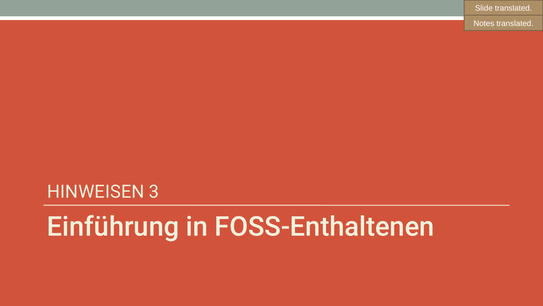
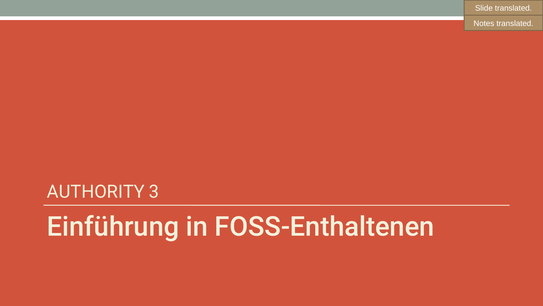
HINWEISEN: HINWEISEN -> AUTHORITY (96, 192)
